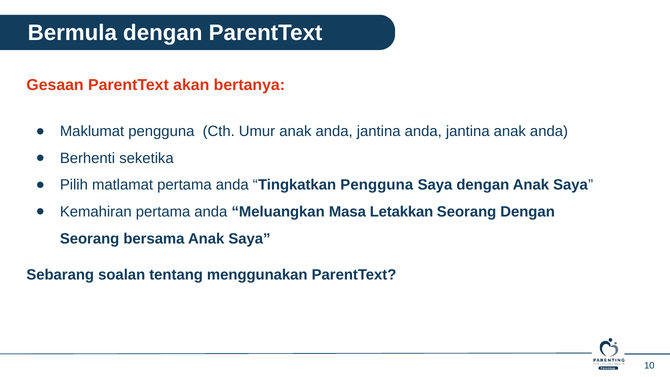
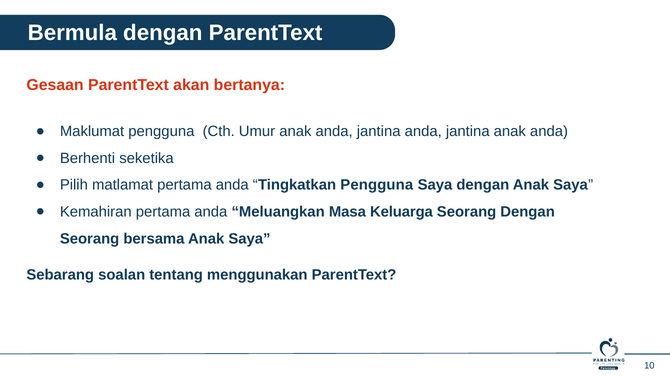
Letakkan: Letakkan -> Keluarga (401, 212)
